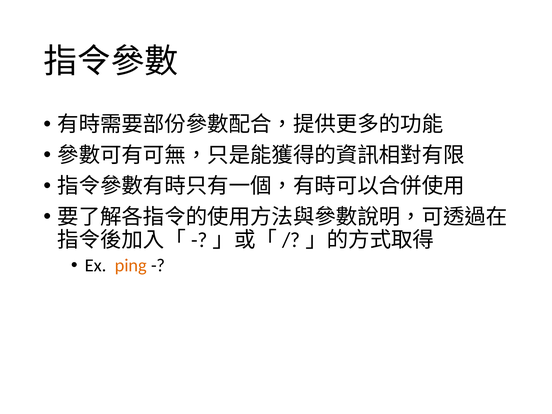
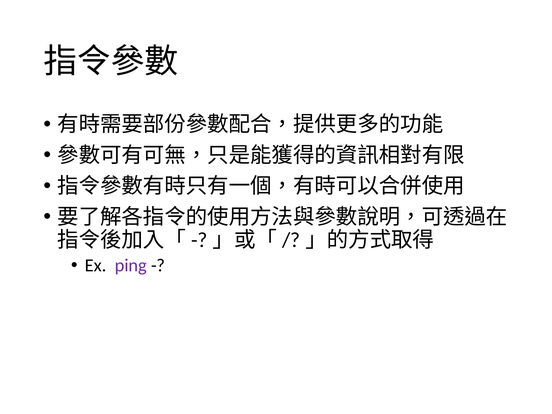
ping colour: orange -> purple (131, 266)
